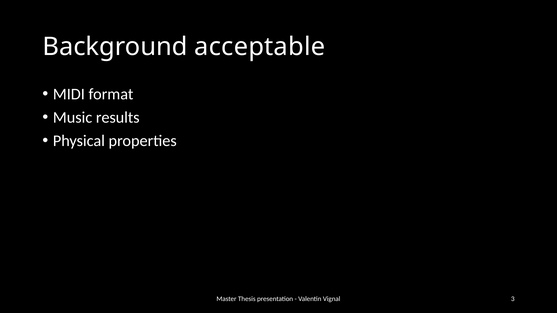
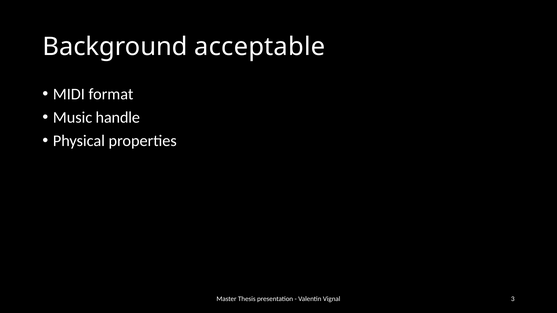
results: results -> handle (118, 118)
